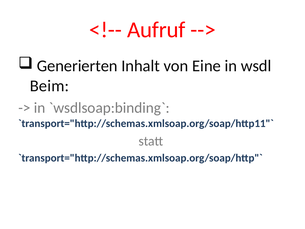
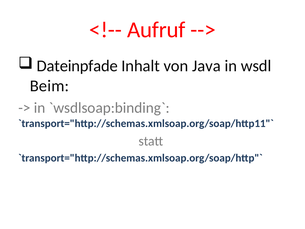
Generierten: Generierten -> Dateinpfade (77, 66)
Eine: Eine -> Java (206, 66)
